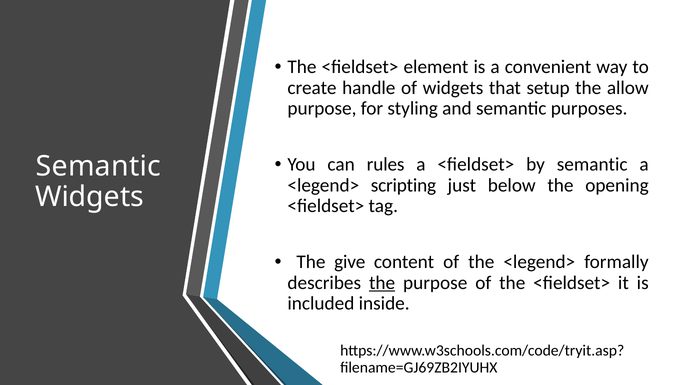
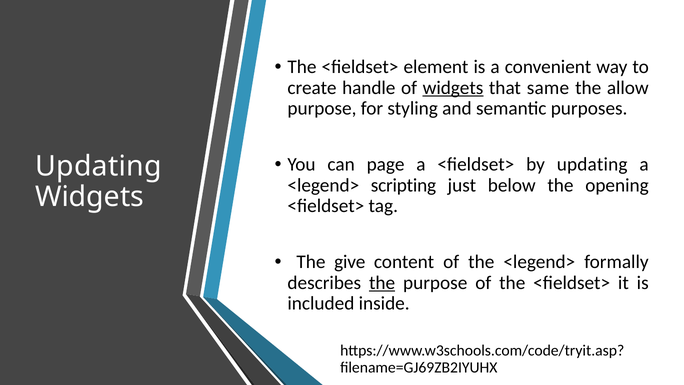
widgets underline: none -> present (453, 88)
setup: setup -> same (548, 88)
rules: rules -> page (386, 164)
by semantic: semantic -> updating (592, 164)
Semantic: Semantic -> Updating (98, 166)
